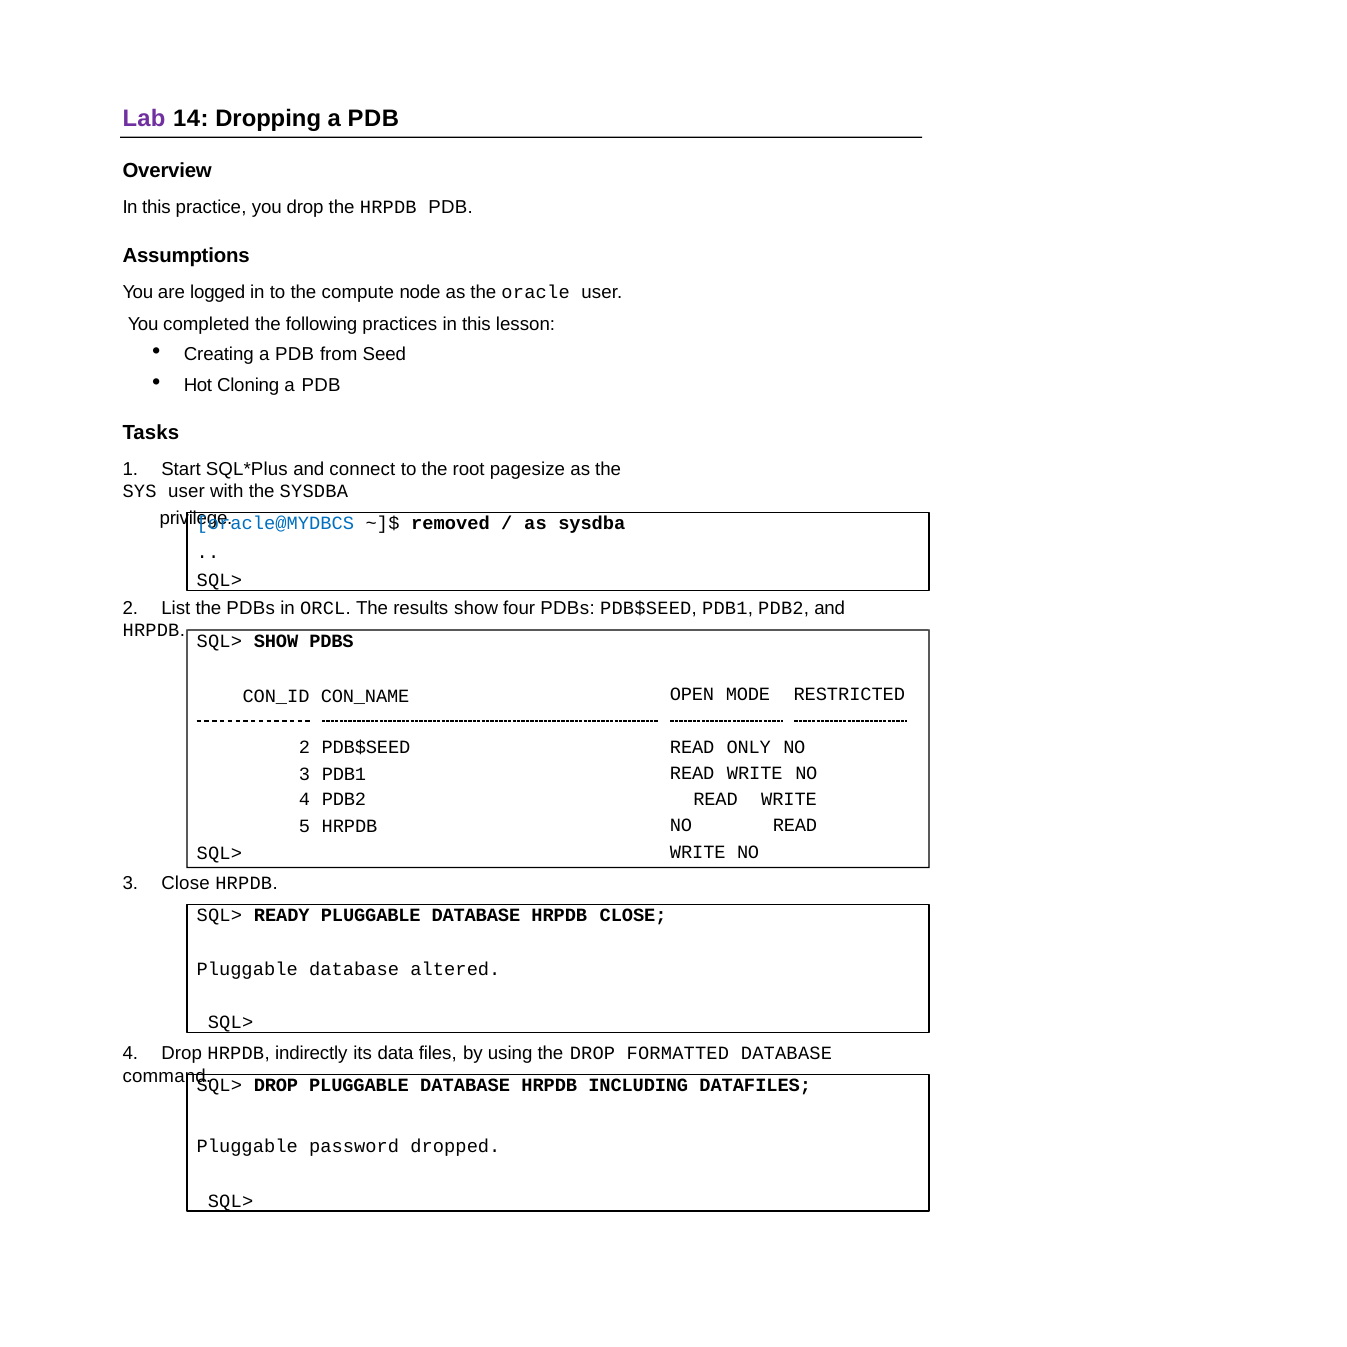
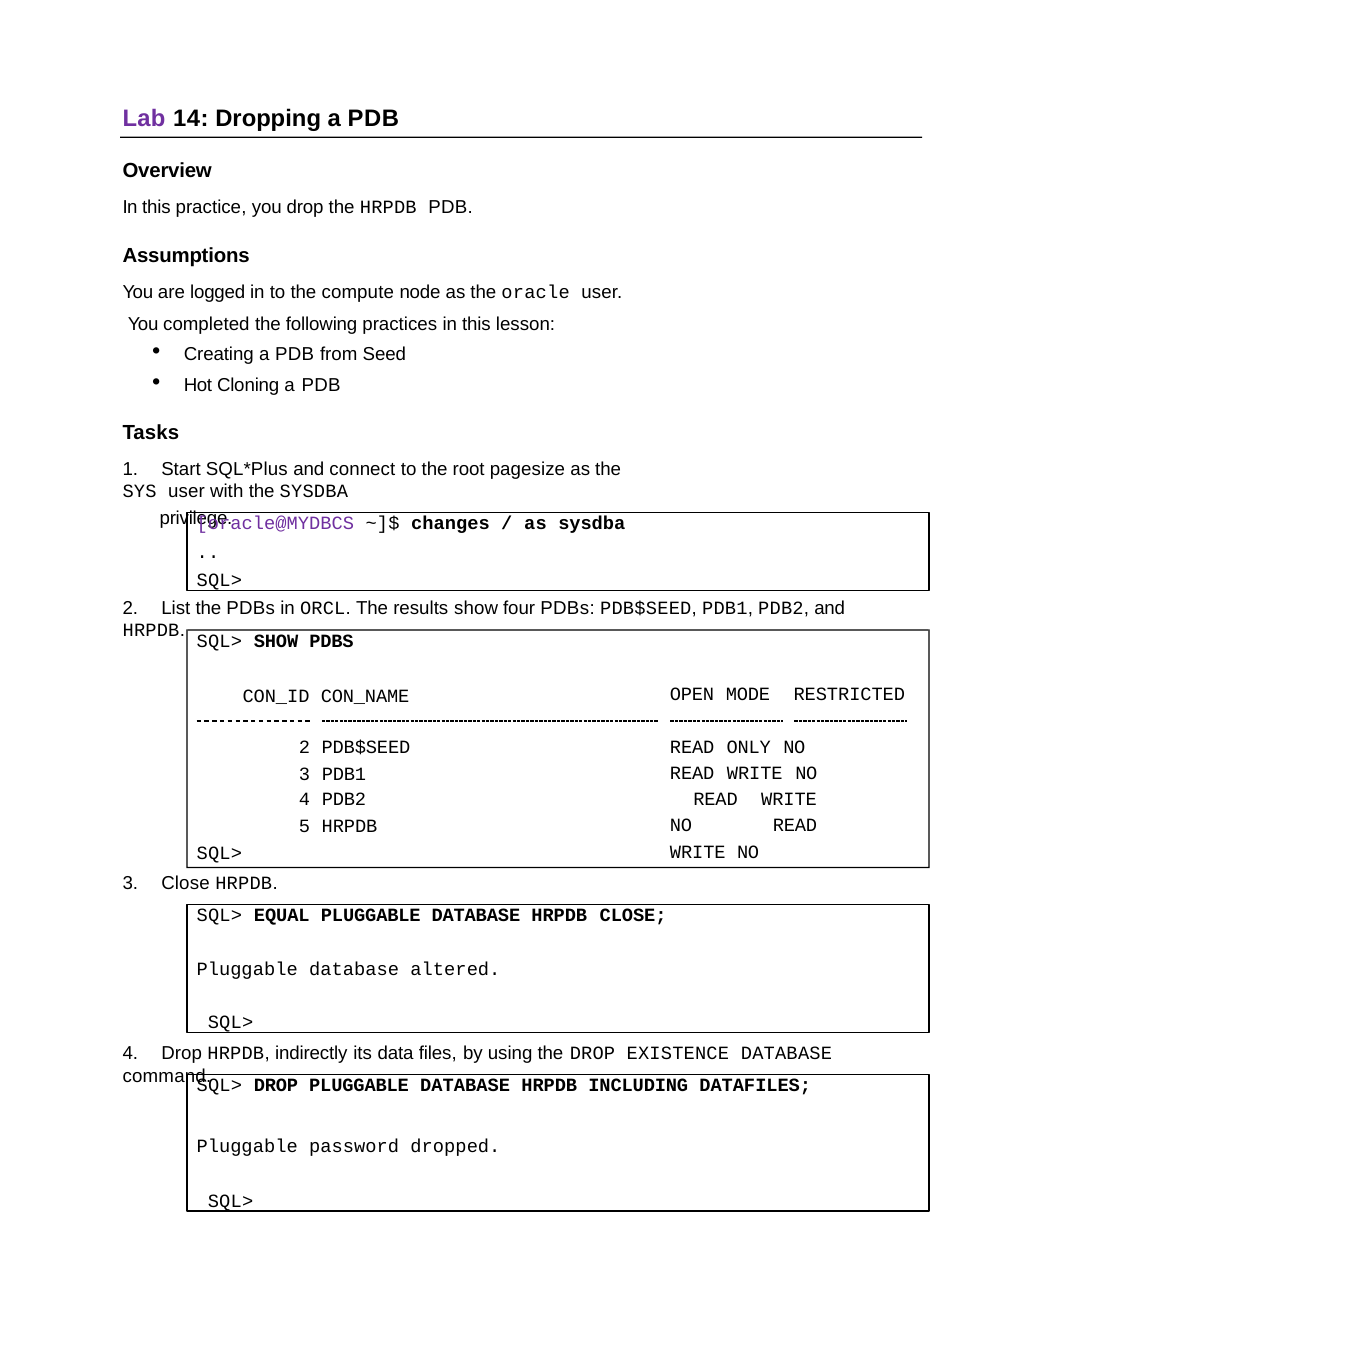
oracle@MYDBCS colour: blue -> purple (275, 524)
removed: removed -> changes (451, 524)
READY: READY -> EQUAL (282, 916)
FORMATTED: FORMATTED -> EXISTENCE (678, 1053)
